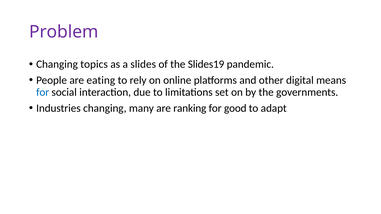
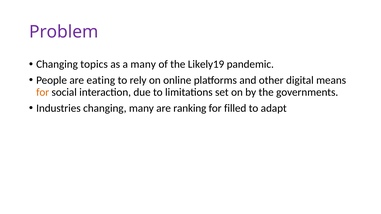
a slides: slides -> many (143, 64)
Slides19: Slides19 -> Likely19 (206, 64)
for colour: blue -> orange (43, 92)
good: good -> filled (235, 108)
